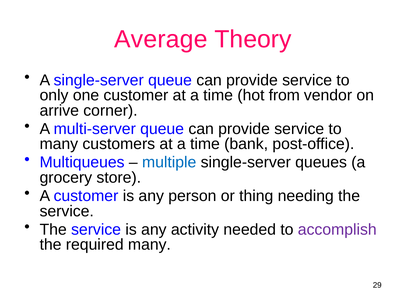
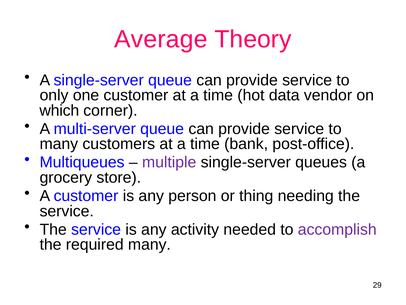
from: from -> data (284, 95)
arrive: arrive -> which (59, 110)
multiple colour: blue -> purple (169, 162)
